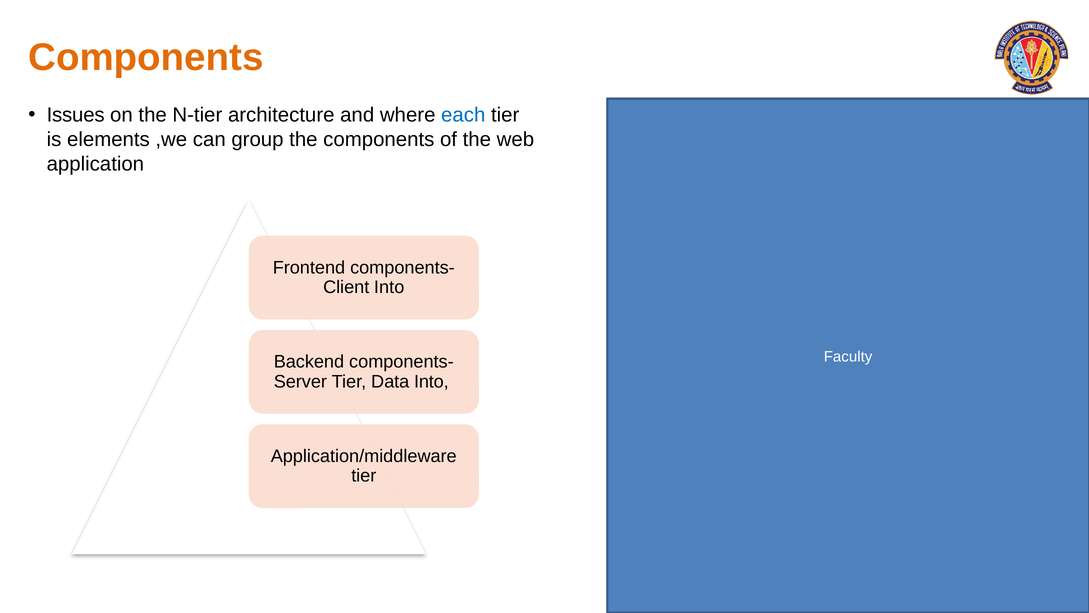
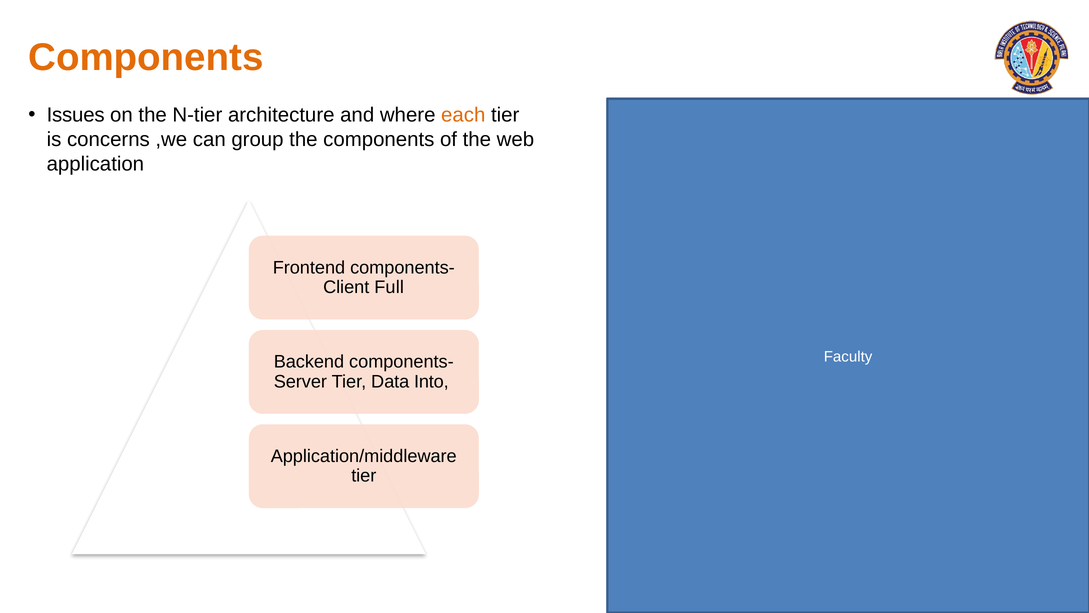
each colour: blue -> orange (463, 115)
elements: elements -> concerns (108, 139)
Into: Into -> Full (389, 287)
